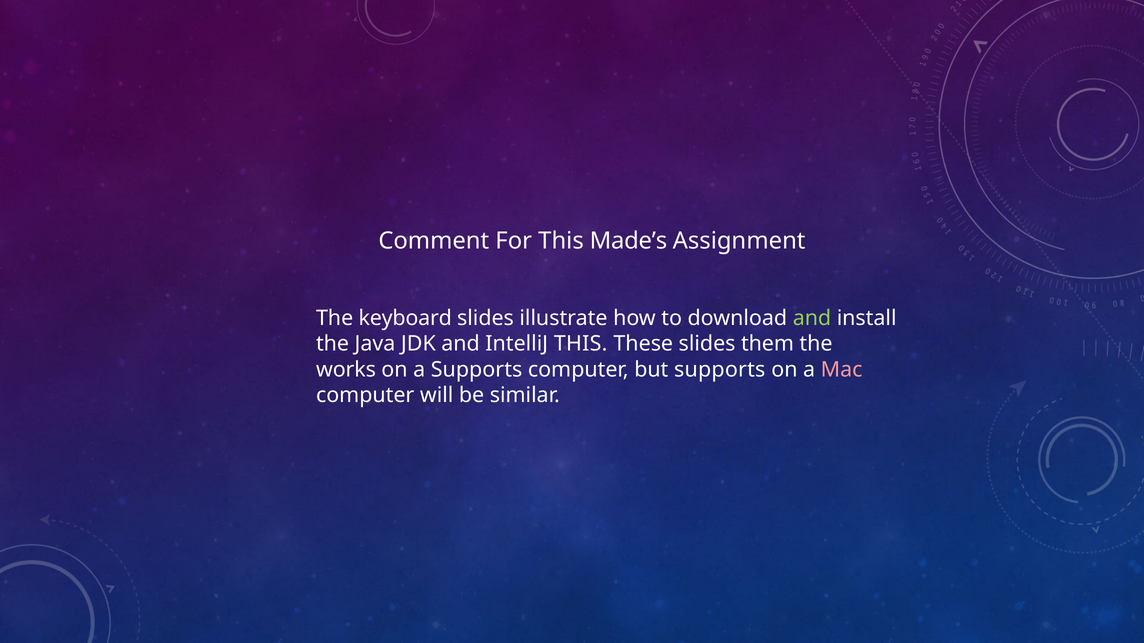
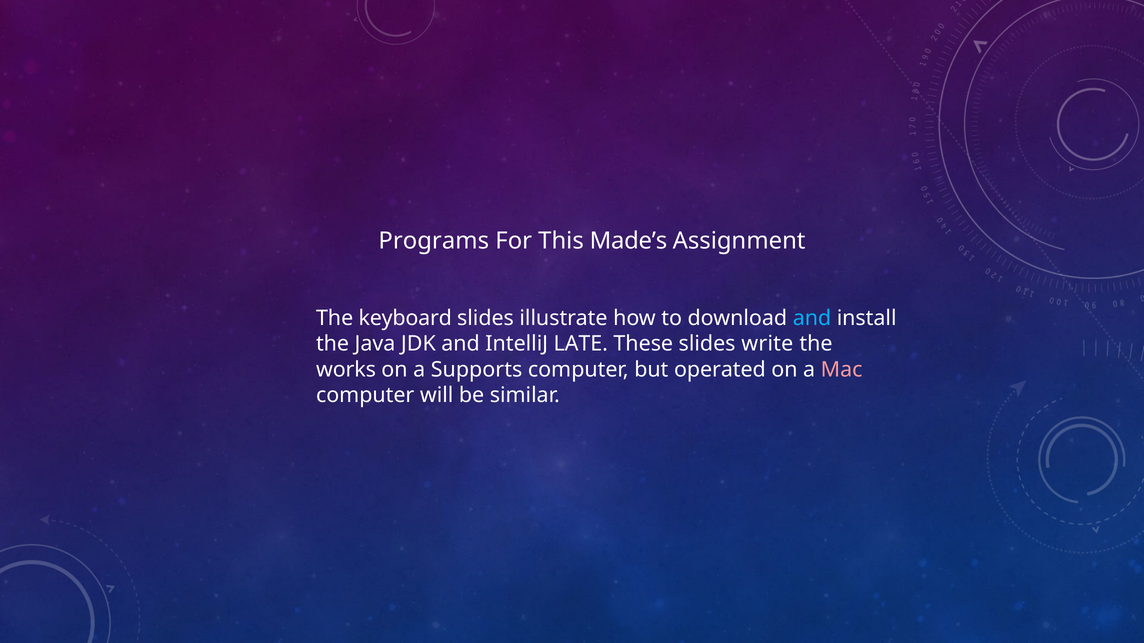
Comment: Comment -> Programs (434, 241)
and colour: light green -> light blue (812, 318)
IntelliJ THIS: THIS -> LATE (581, 344)
them: them -> write (767, 344)
but supports: supports -> operated (720, 370)
